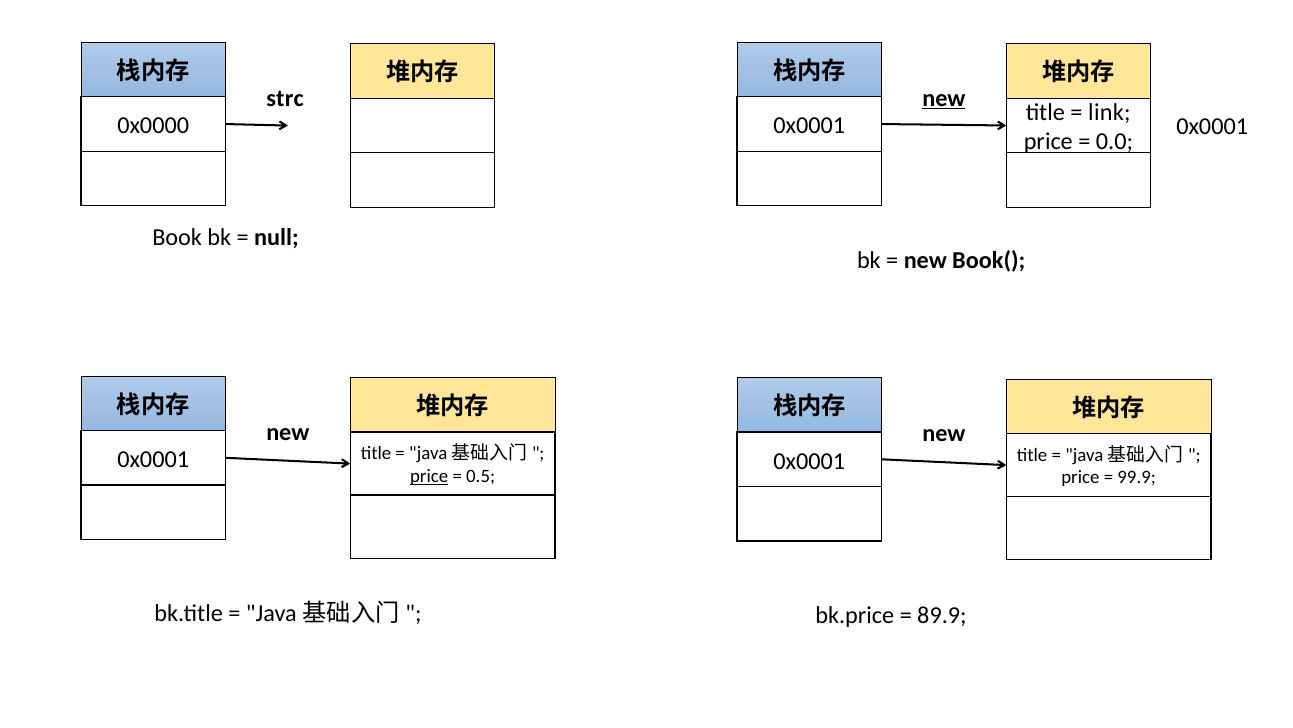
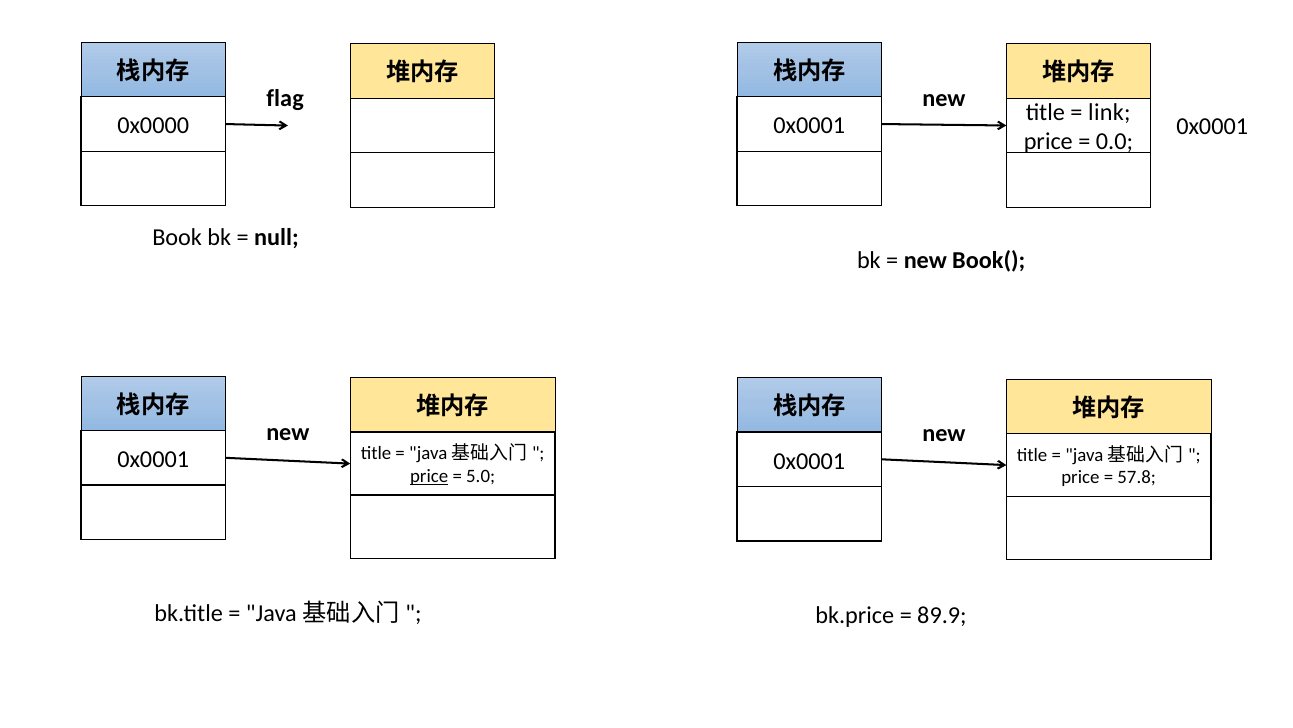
strc: strc -> flag (285, 98)
new underline: present -> none (944, 98)
0.5: 0.5 -> 5.0 (481, 476)
99.9: 99.9 -> 57.8 (1137, 477)
